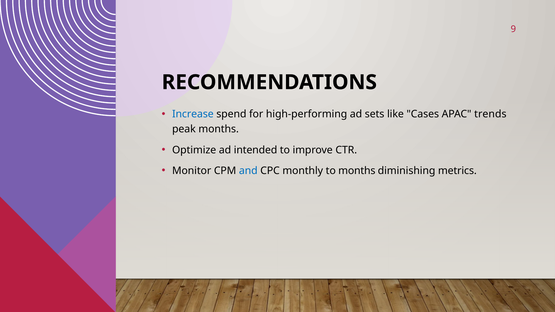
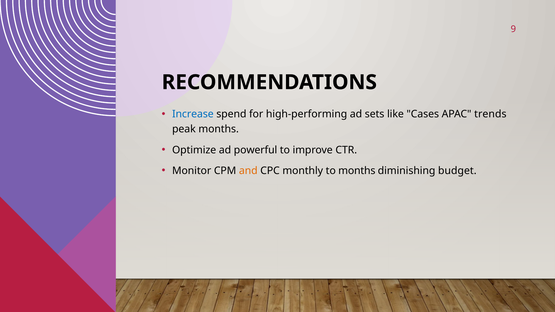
intended: intended -> powerful (256, 150)
and colour: blue -> orange (248, 171)
metrics: metrics -> budget (457, 171)
